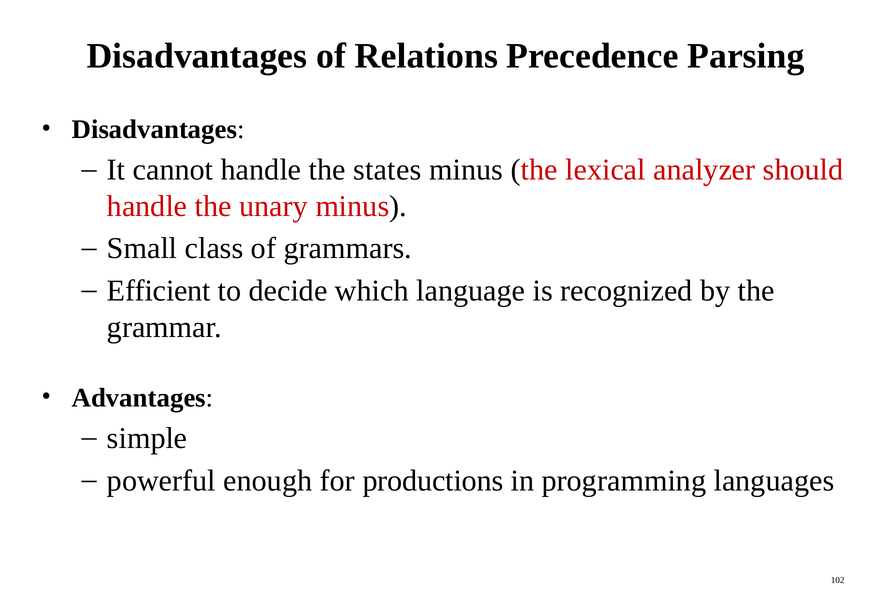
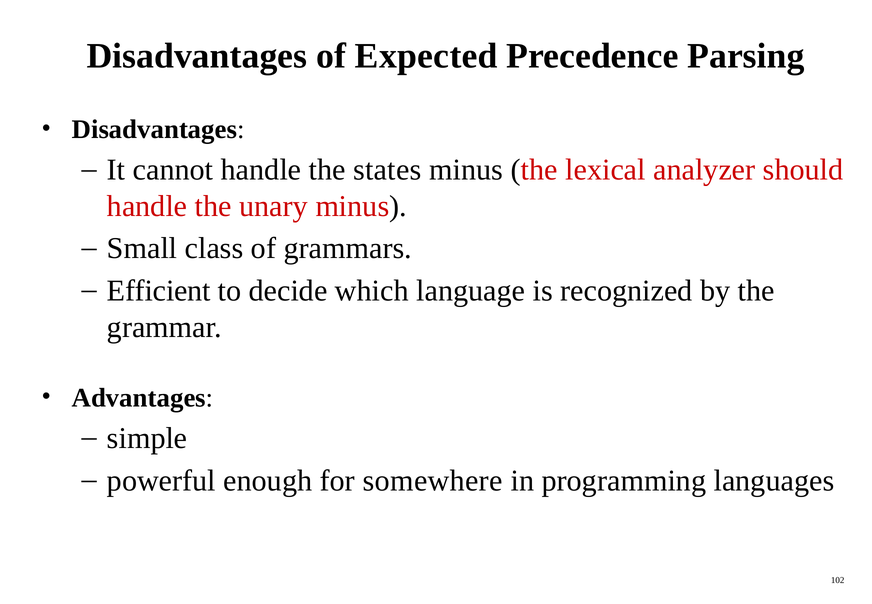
Relations: Relations -> Expected (426, 56)
productions: productions -> somewhere (433, 480)
